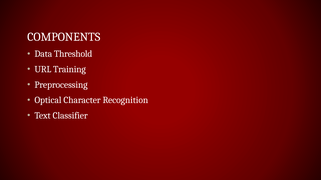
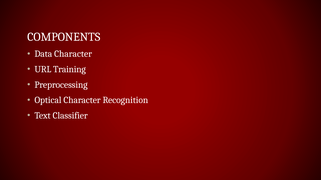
Data Threshold: Threshold -> Character (73, 54)
